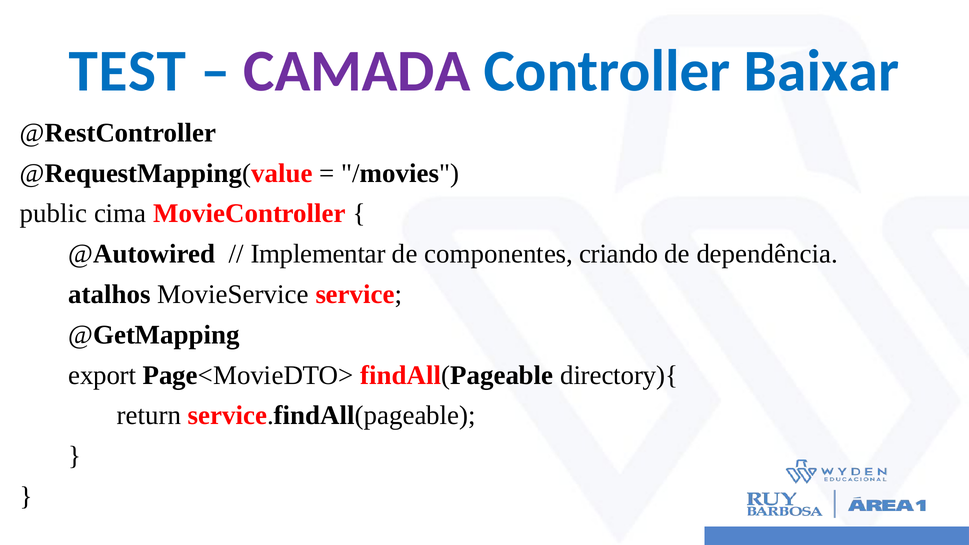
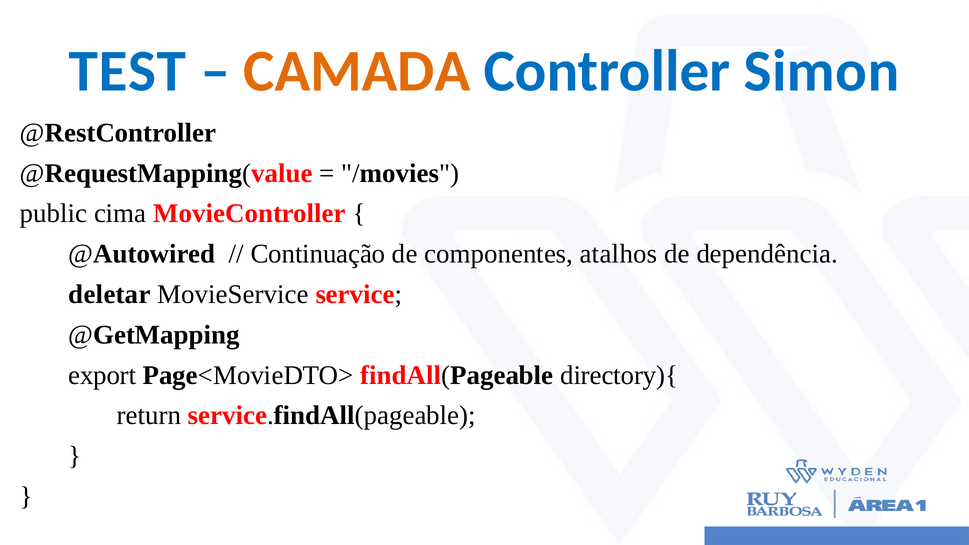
CAMADA colour: purple -> orange (357, 71)
Baixar: Baixar -> Simon (822, 71)
Implementar: Implementar -> Continuação (318, 254)
criando: criando -> atalhos (619, 254)
atalhos: atalhos -> deletar (109, 294)
